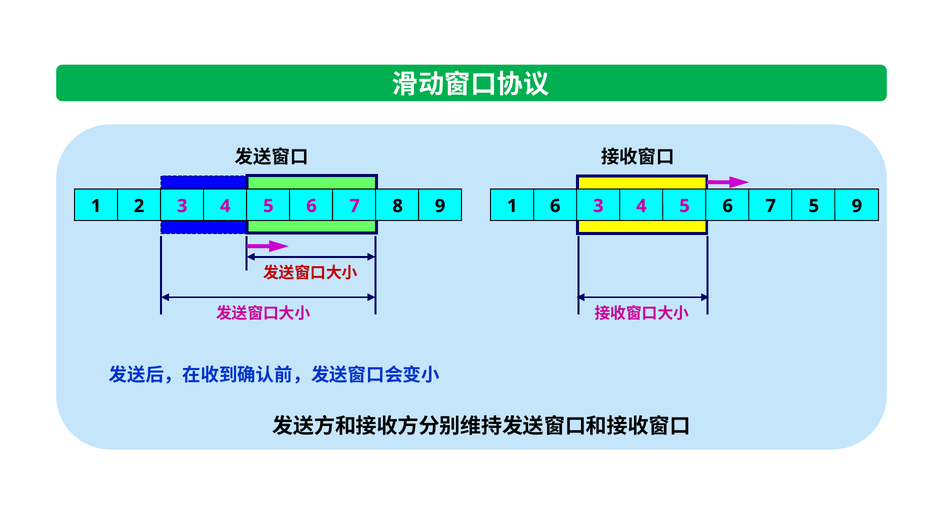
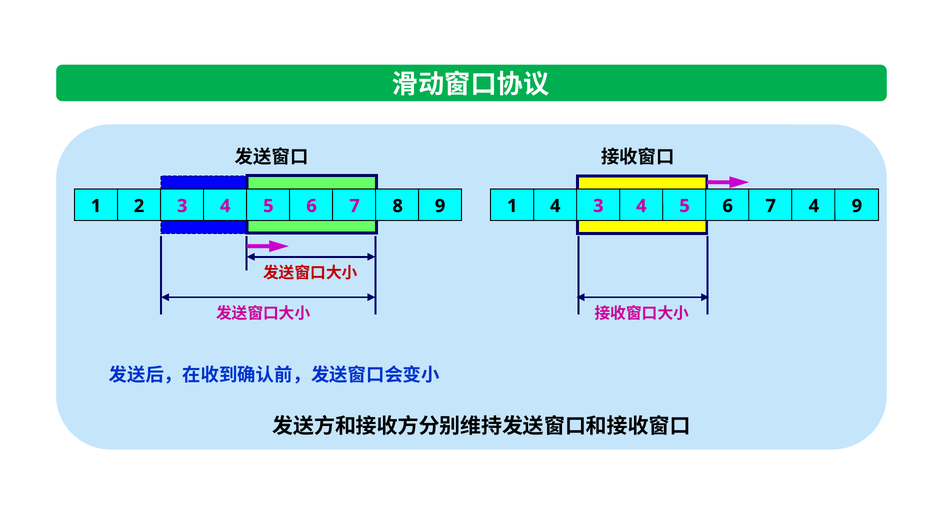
1 6: 6 -> 4 (555, 206)
7 5: 5 -> 4 (814, 206)
